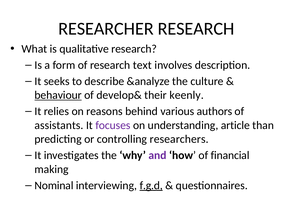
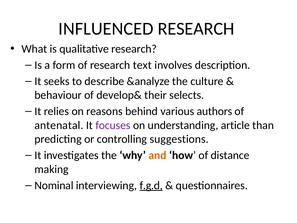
RESEARCHER: RESEARCHER -> INFLUENCED (106, 29)
behaviour underline: present -> none (58, 95)
keenly: keenly -> selects (187, 95)
assistants: assistants -> antenatal (59, 125)
researchers: researchers -> suggestions (179, 139)
and colour: purple -> orange (157, 155)
financial: financial -> distance (230, 155)
